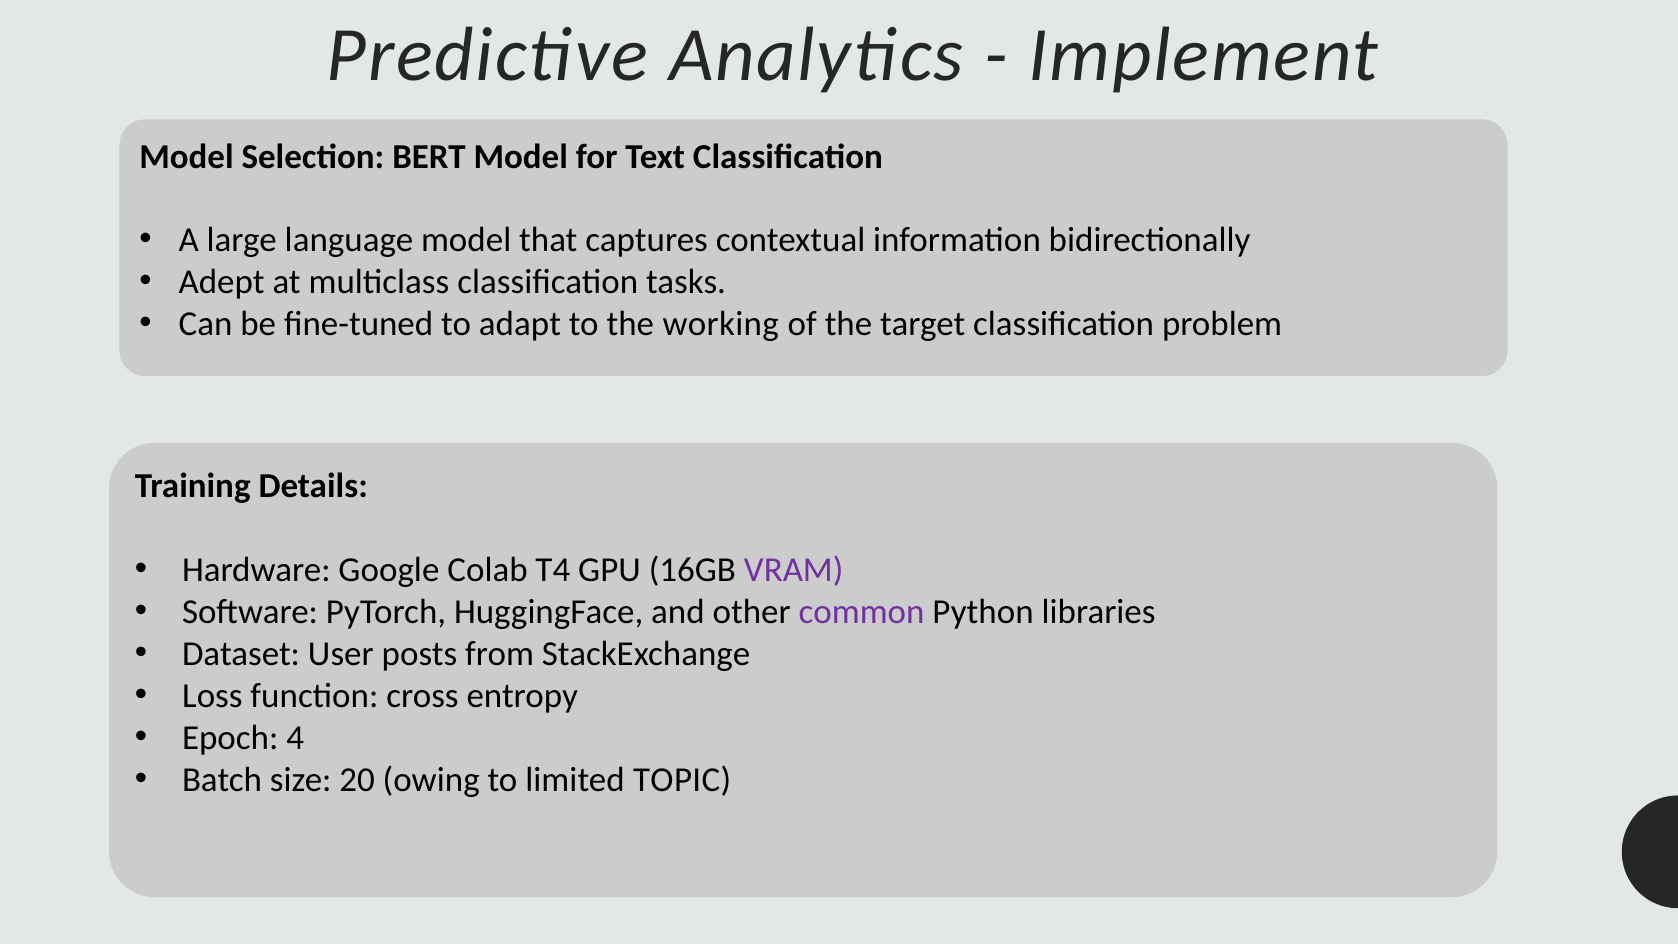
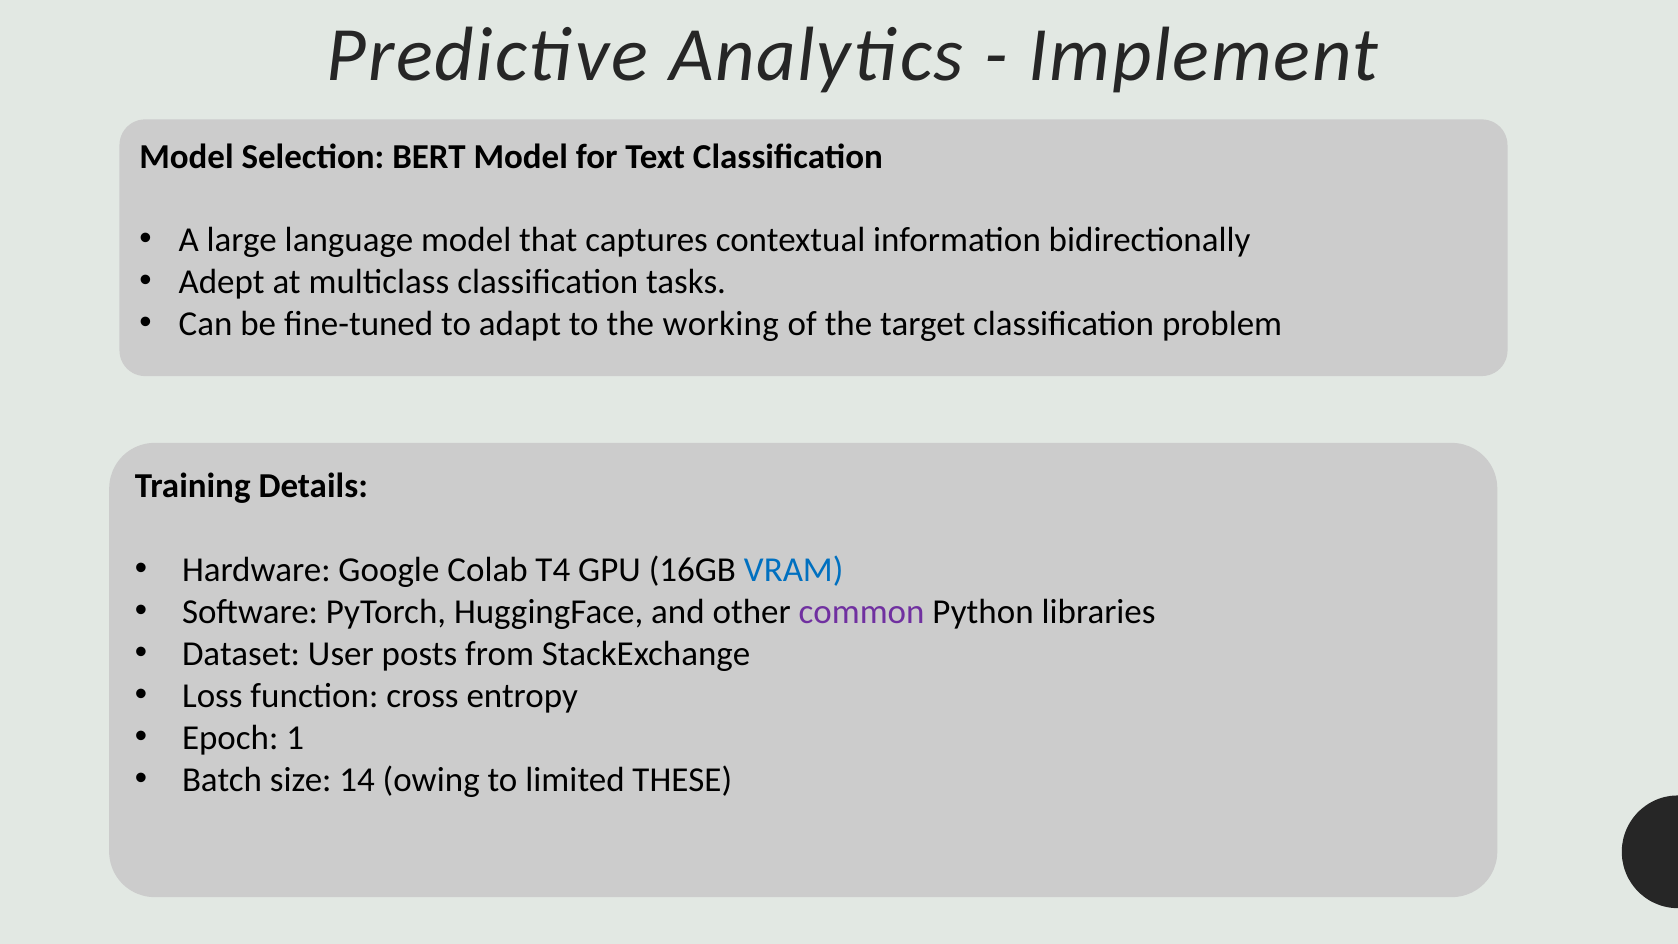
VRAM colour: purple -> blue (794, 570)
4: 4 -> 1 (295, 738)
20: 20 -> 14 (357, 780)
TOPIC: TOPIC -> THESE (682, 780)
